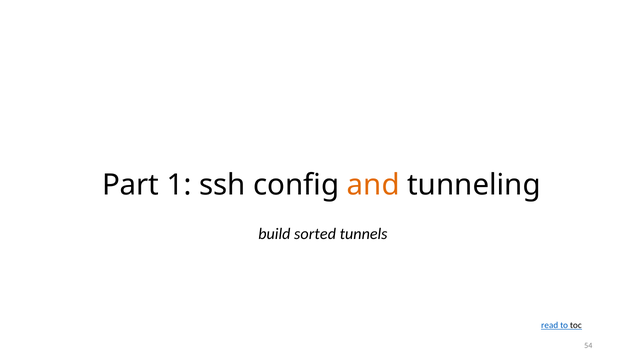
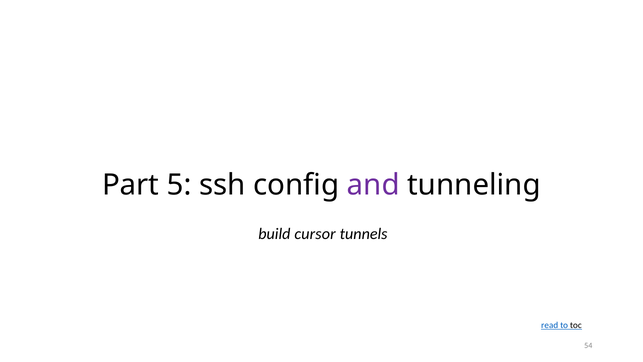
1: 1 -> 5 (179, 185)
and colour: orange -> purple (373, 185)
sorted: sorted -> cursor (315, 234)
